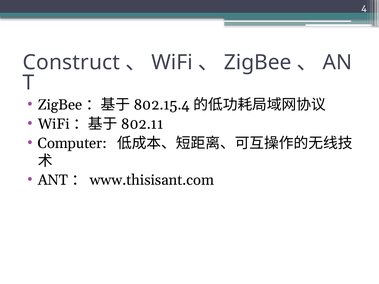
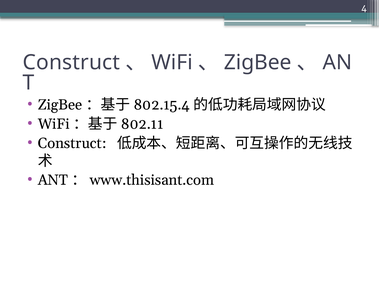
Computer: Computer -> Construct (72, 143)
